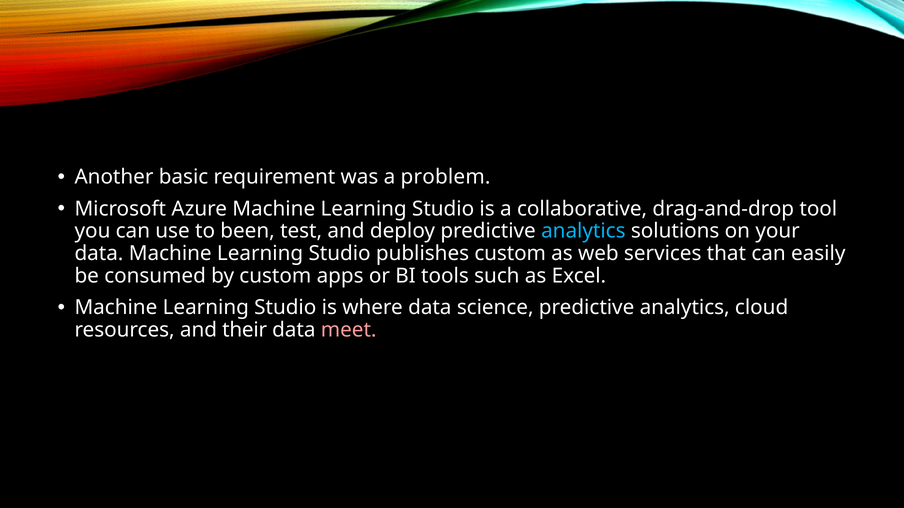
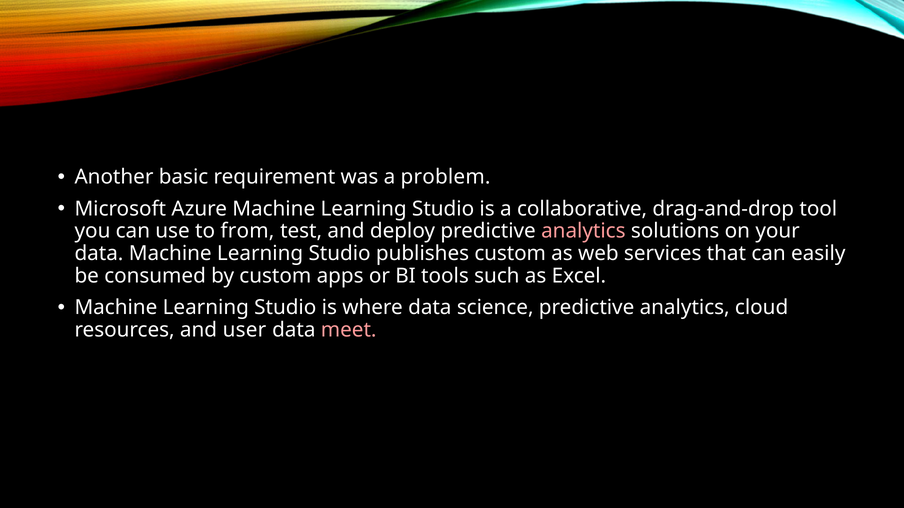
been: been -> from (247, 231)
analytics colour: light blue -> pink (583, 231)
their: their -> user (244, 330)
